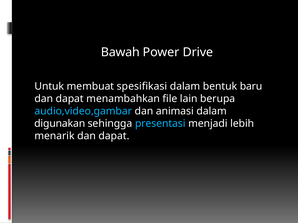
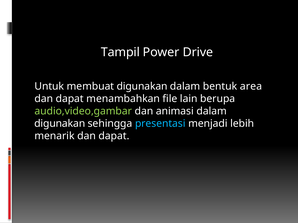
Bawah: Bawah -> Tampil (120, 52)
membuat spesifikasi: spesifikasi -> digunakan (142, 87)
baru: baru -> area (251, 87)
audio,video,gambar colour: light blue -> light green (83, 111)
